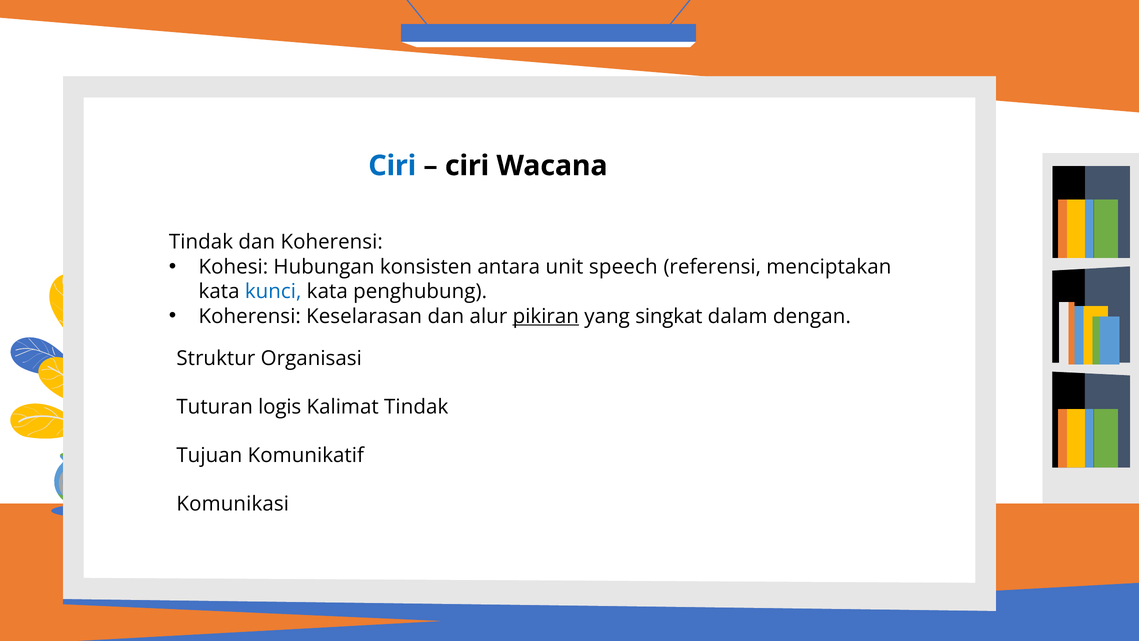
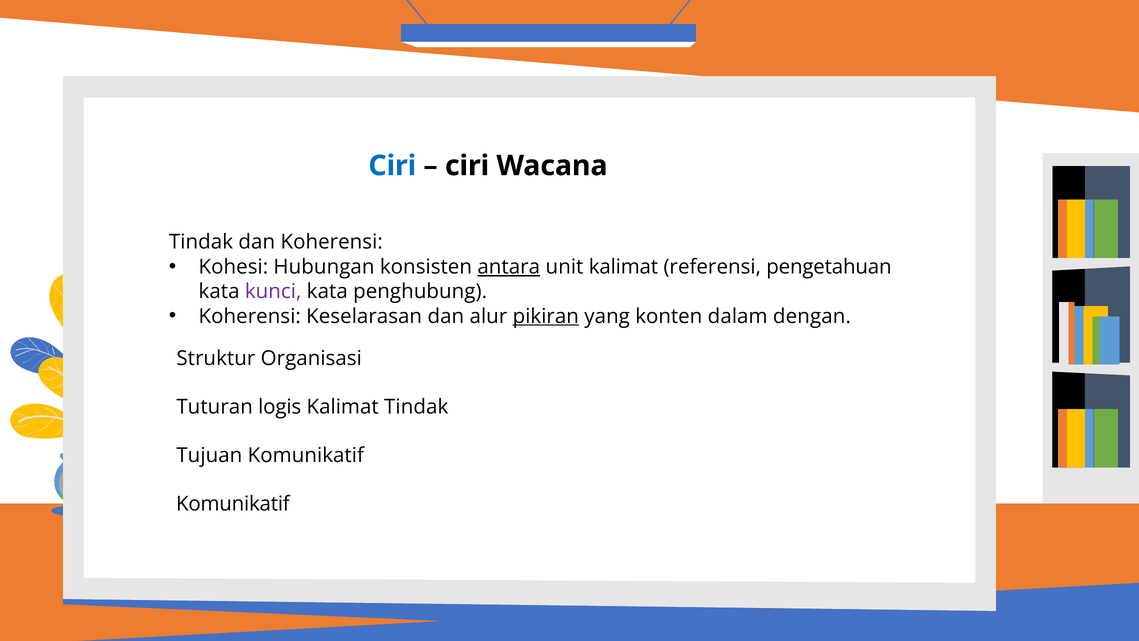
antara underline: none -> present (509, 267)
unit speech: speech -> kalimat (623, 267)
menciptakan: menciptakan -> pengetahuan (829, 267)
kunci colour: blue -> purple (273, 291)
singkat: singkat -> konten (669, 316)
Komunikasi: Komunikasi -> Komunikatif (233, 504)
